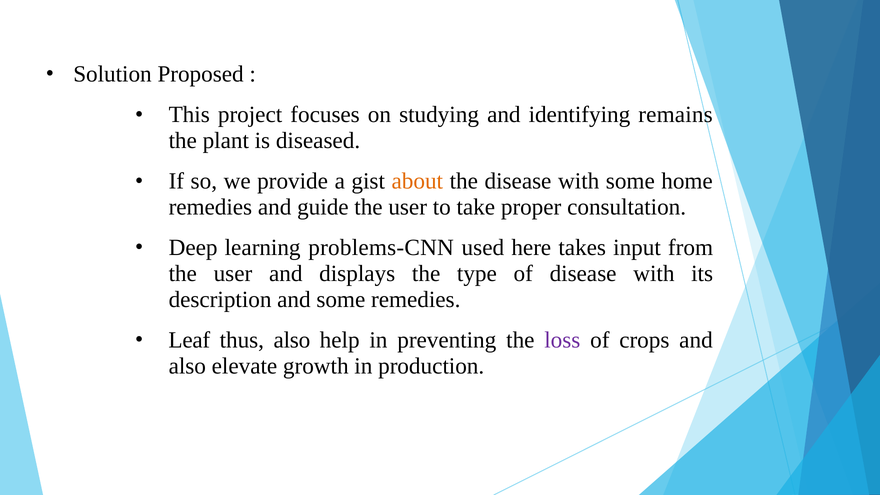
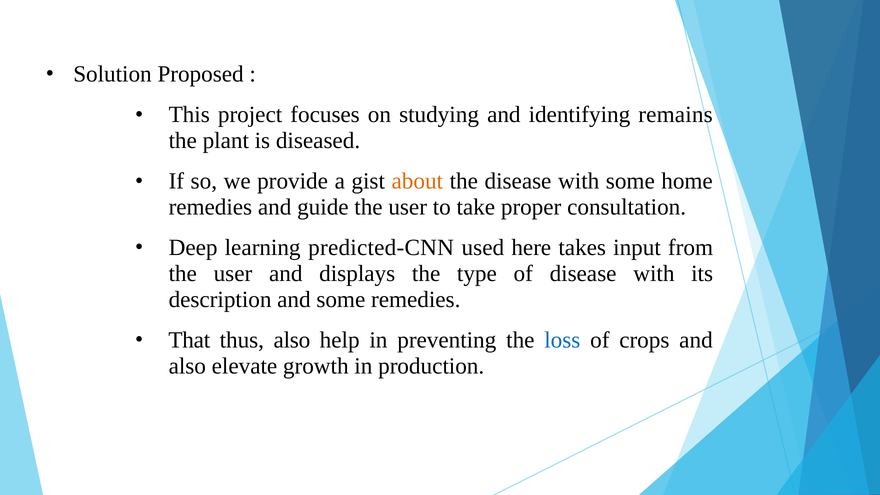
problems-CNN: problems-CNN -> predicted-CNN (381, 248)
Leaf: Leaf -> That (189, 340)
loss colour: purple -> blue (562, 340)
